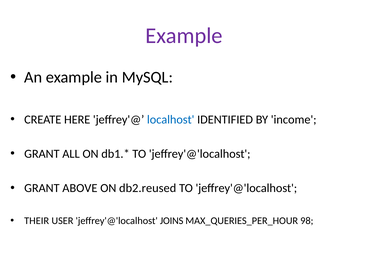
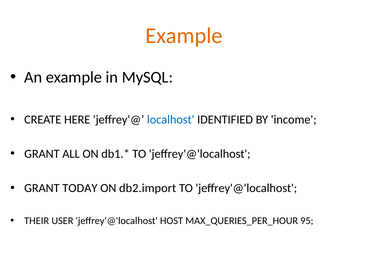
Example colour: purple -> orange (184, 36)
ABOVE: ABOVE -> TODAY (80, 188)
db2.reused: db2.reused -> db2.import (148, 188)
JOINS: JOINS -> HOST (172, 221)
98: 98 -> 95 (307, 221)
